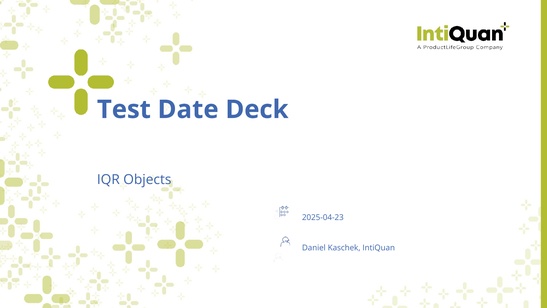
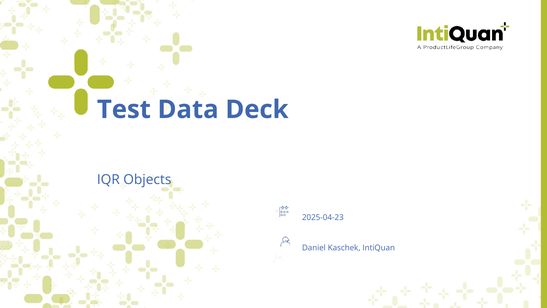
Date: Date -> Data (188, 109)
